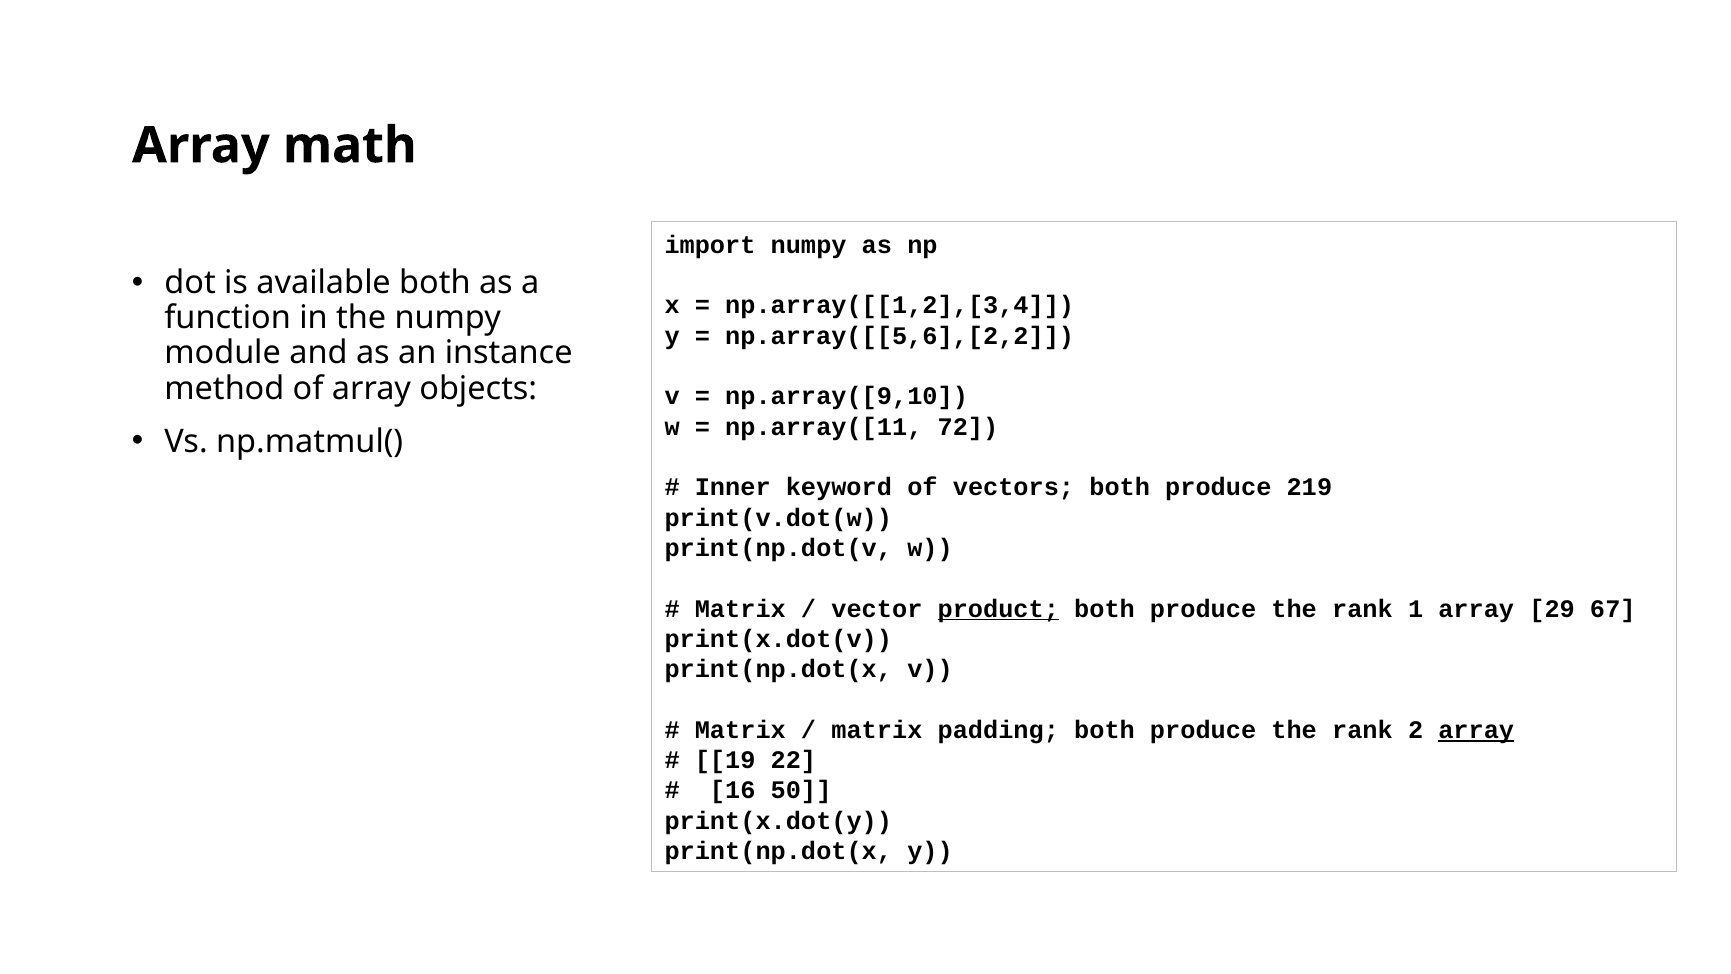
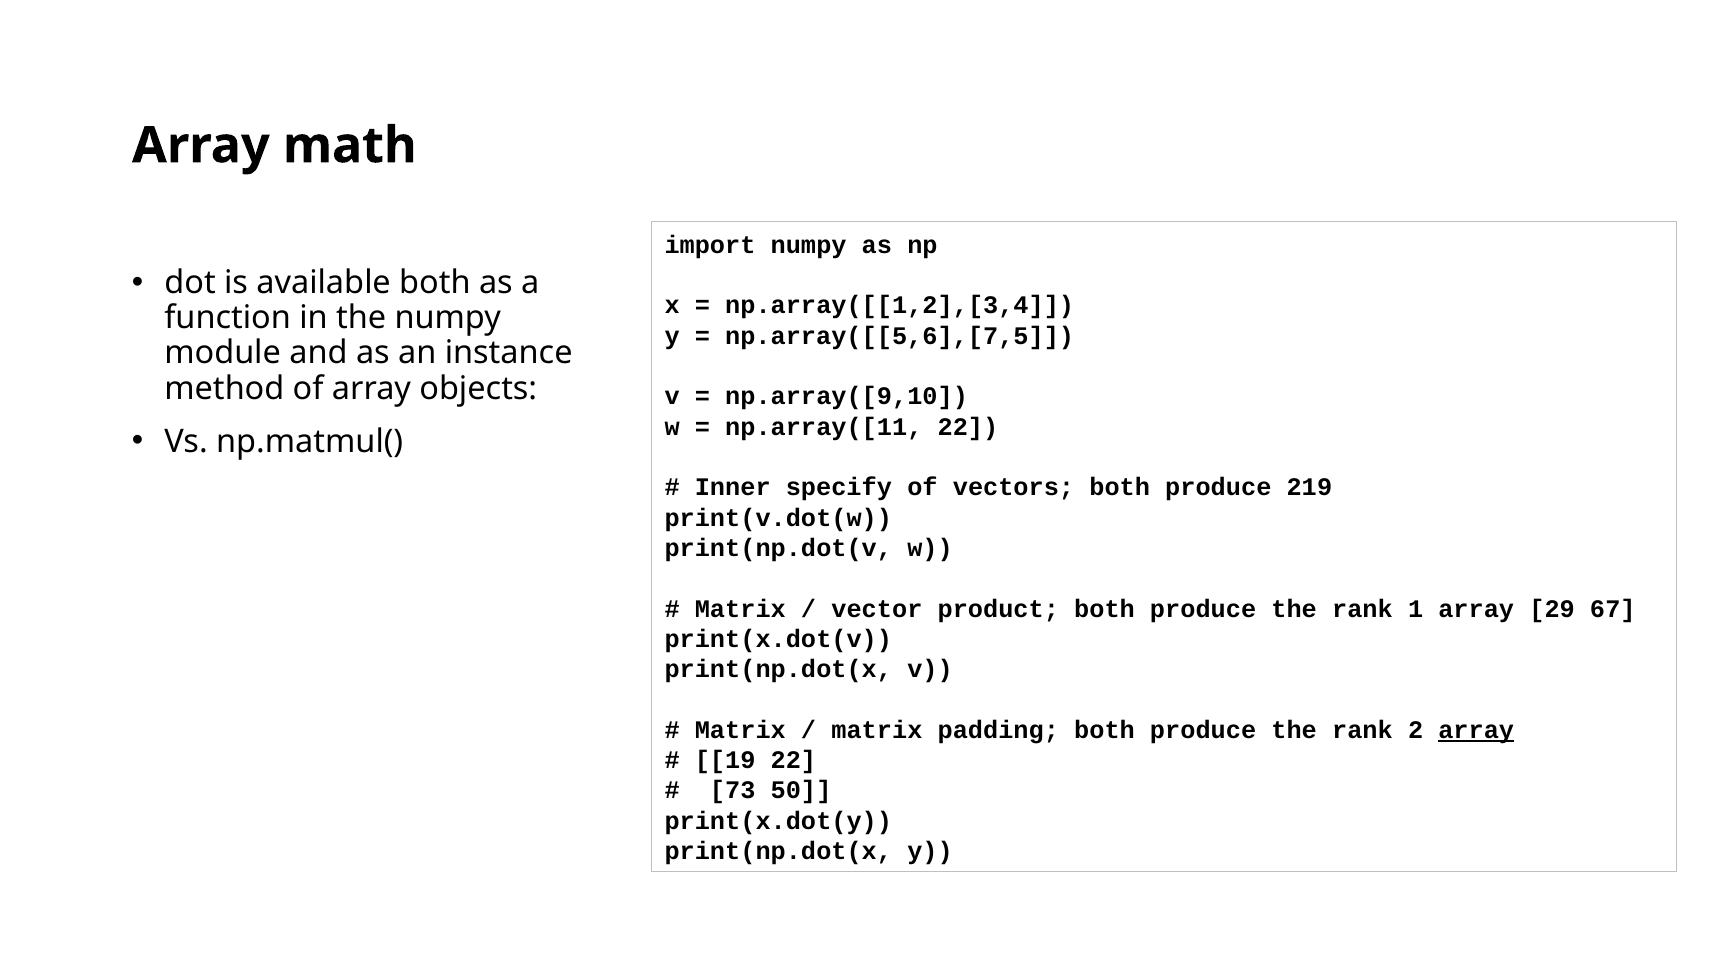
np.array([[5,6],[2,2: np.array([[5,6],[2,2 -> np.array([[5,6],[7,5 (900, 336)
np.array([11 72: 72 -> 22 (968, 427)
keyword: keyword -> specify (839, 487)
product underline: present -> none (998, 609)
16: 16 -> 73 (733, 790)
